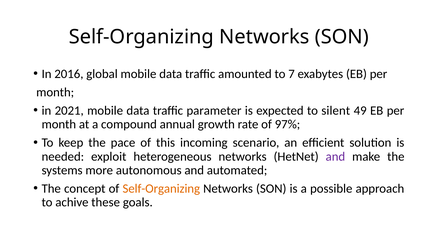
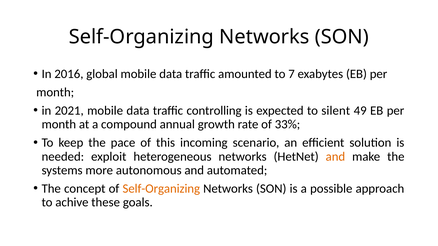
parameter: parameter -> controlling (214, 111)
97%: 97% -> 33% (287, 125)
and colour: purple -> orange (335, 157)
